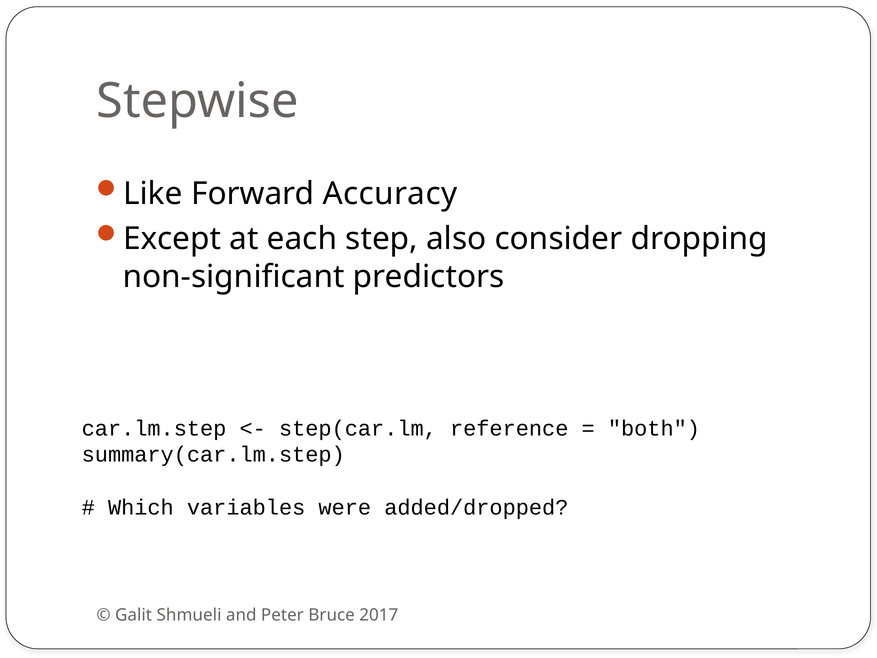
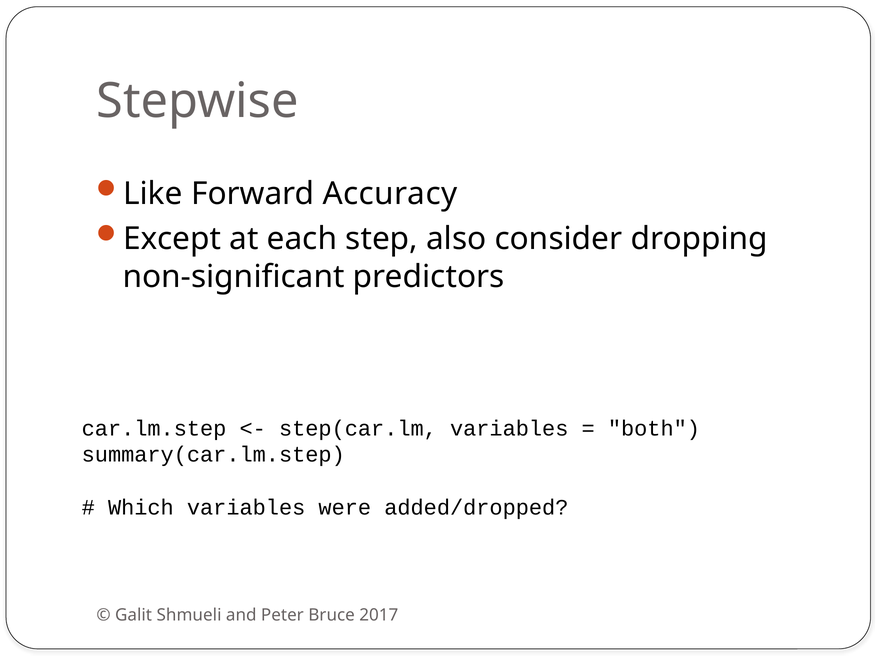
step(car.lm reference: reference -> variables (509, 428)
